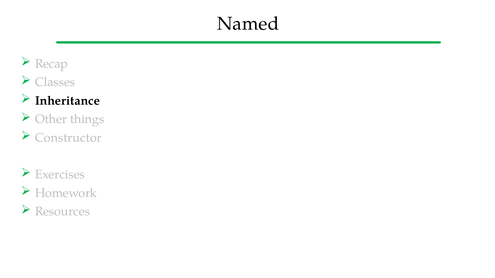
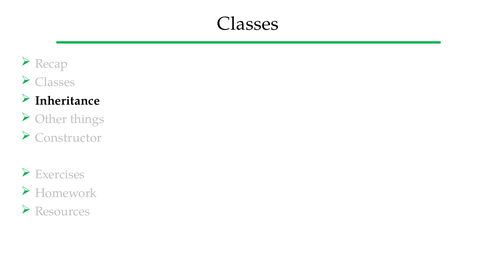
Named: Named -> Classes (248, 24)
